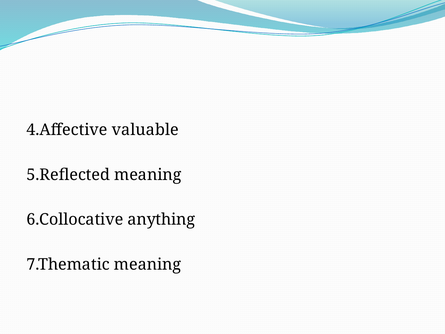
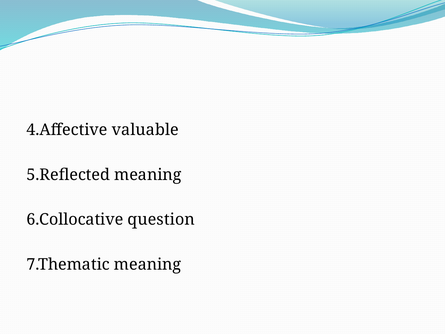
anything: anything -> question (161, 220)
